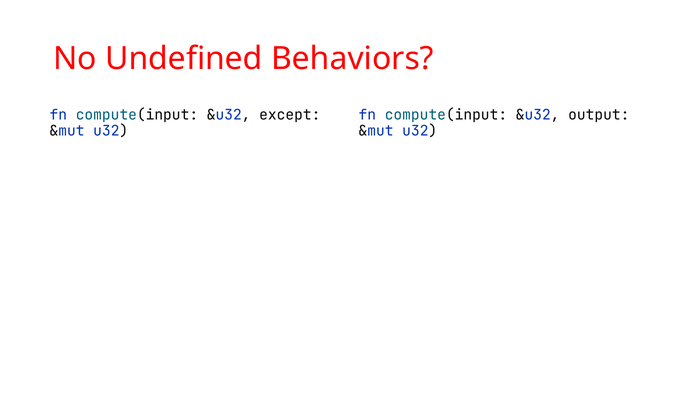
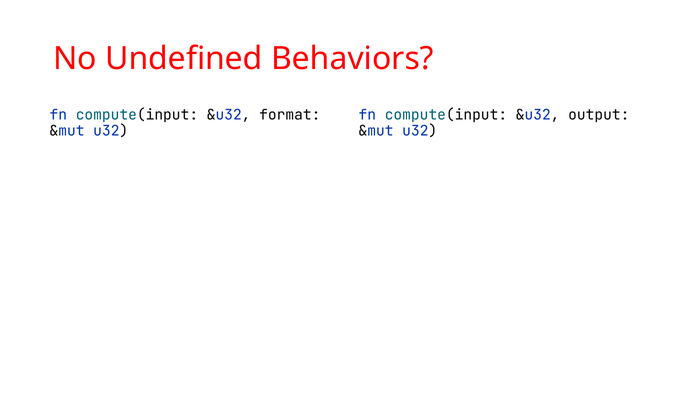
except: except -> format (290, 115)
